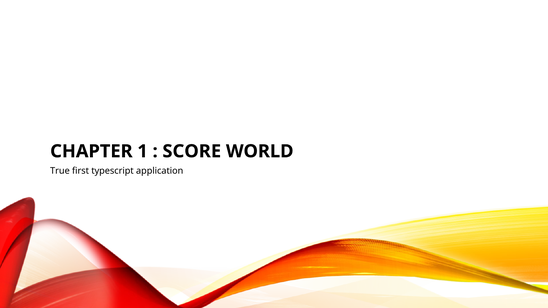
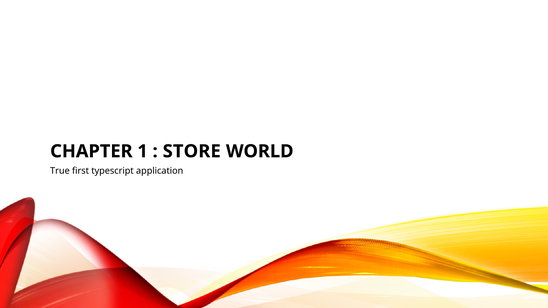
SCORE: SCORE -> STORE (192, 151)
